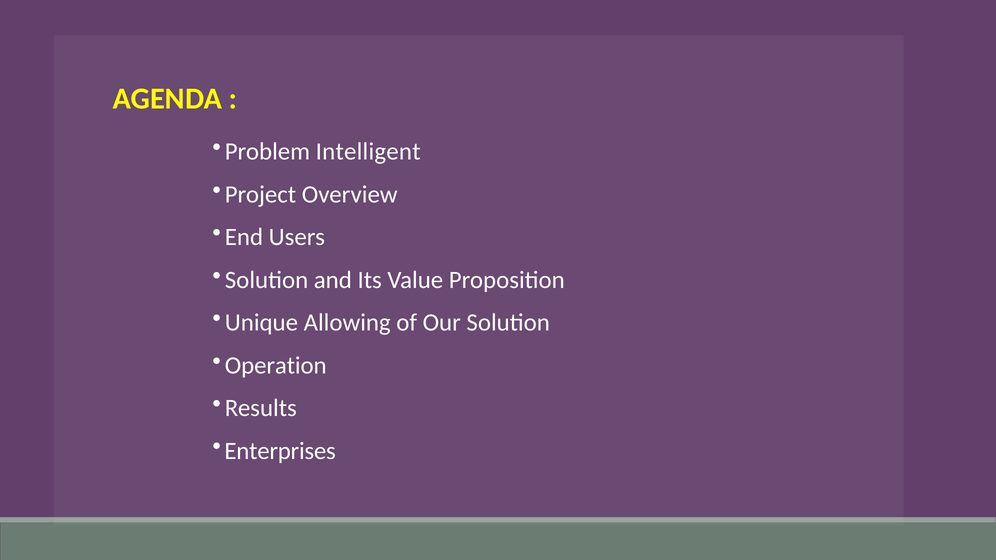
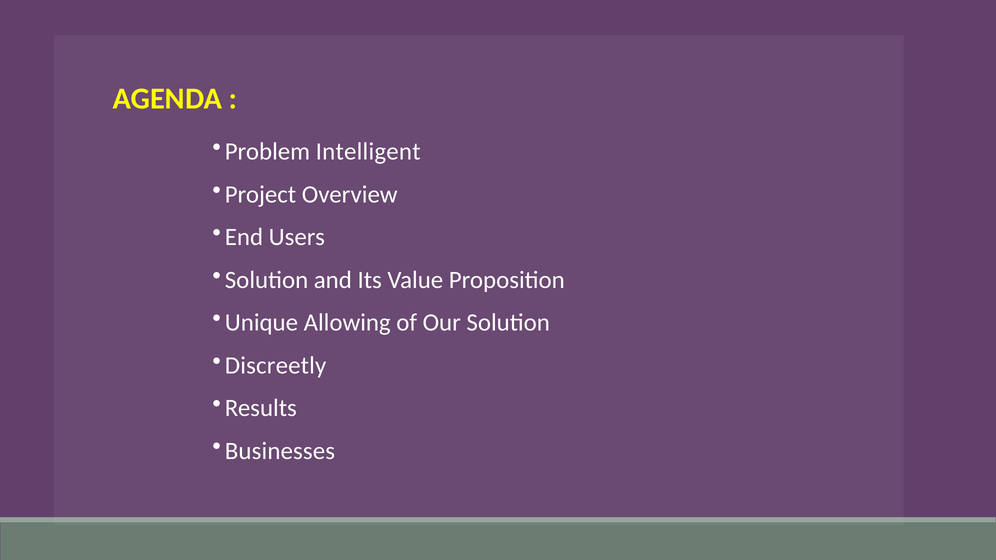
Operation: Operation -> Discreetly (276, 365)
Enterprises: Enterprises -> Businesses (280, 451)
